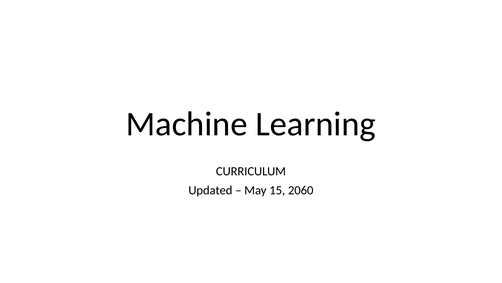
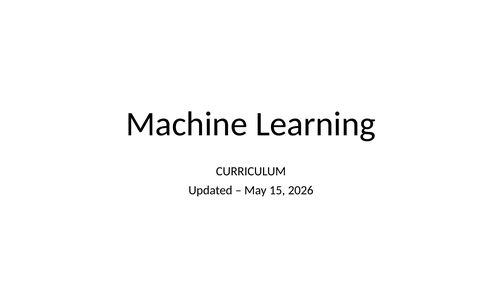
2060: 2060 -> 2026 (301, 190)
